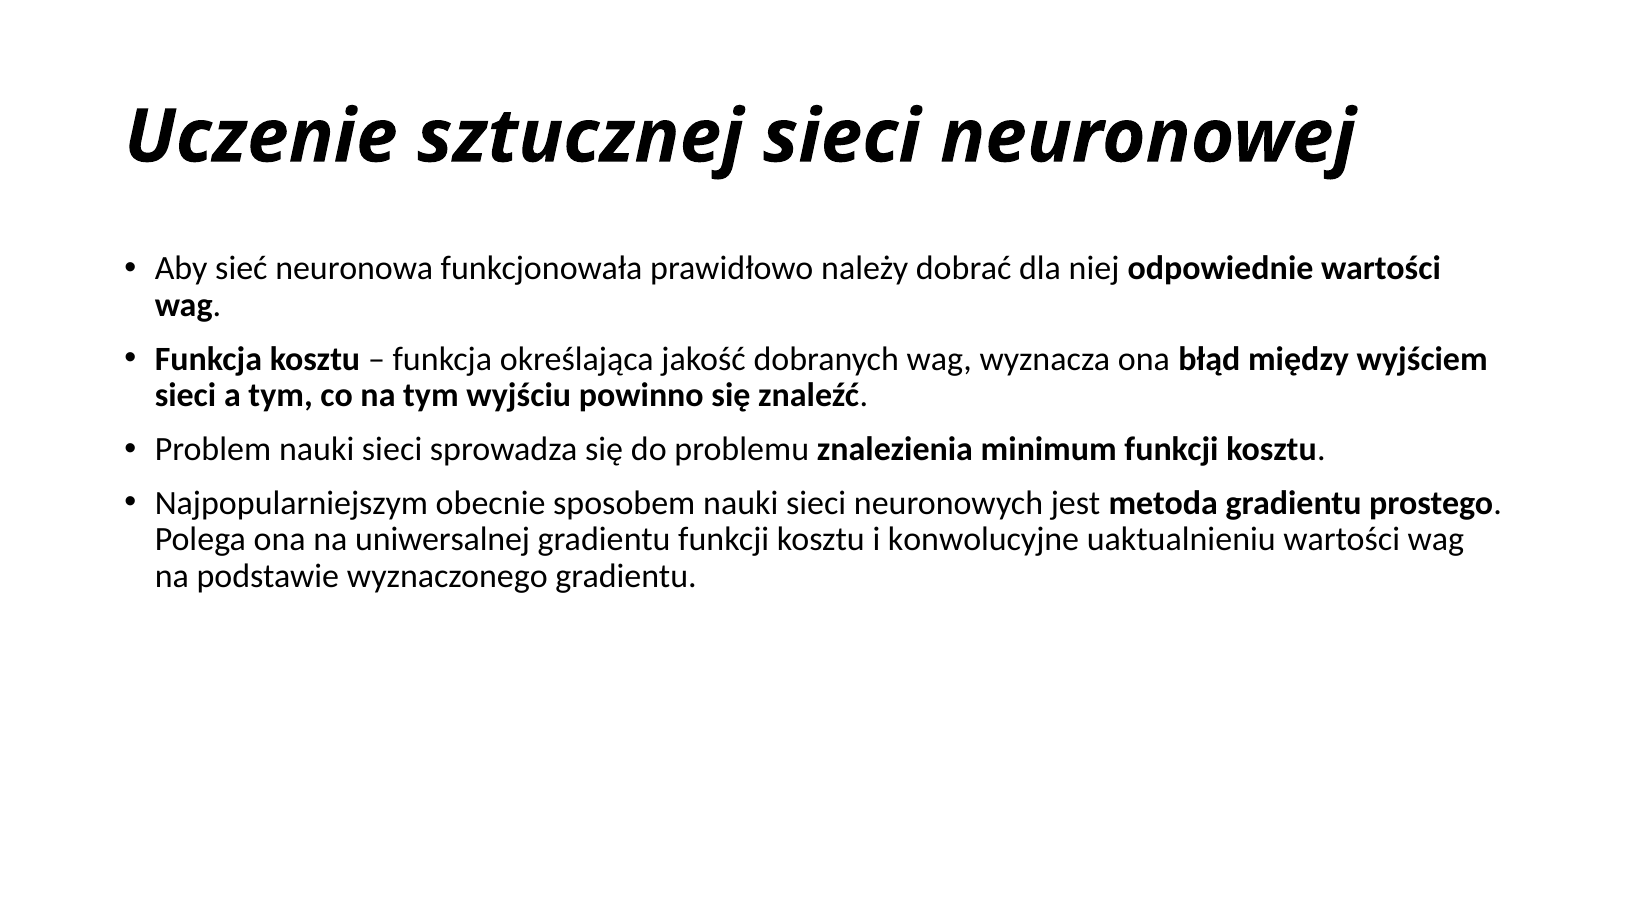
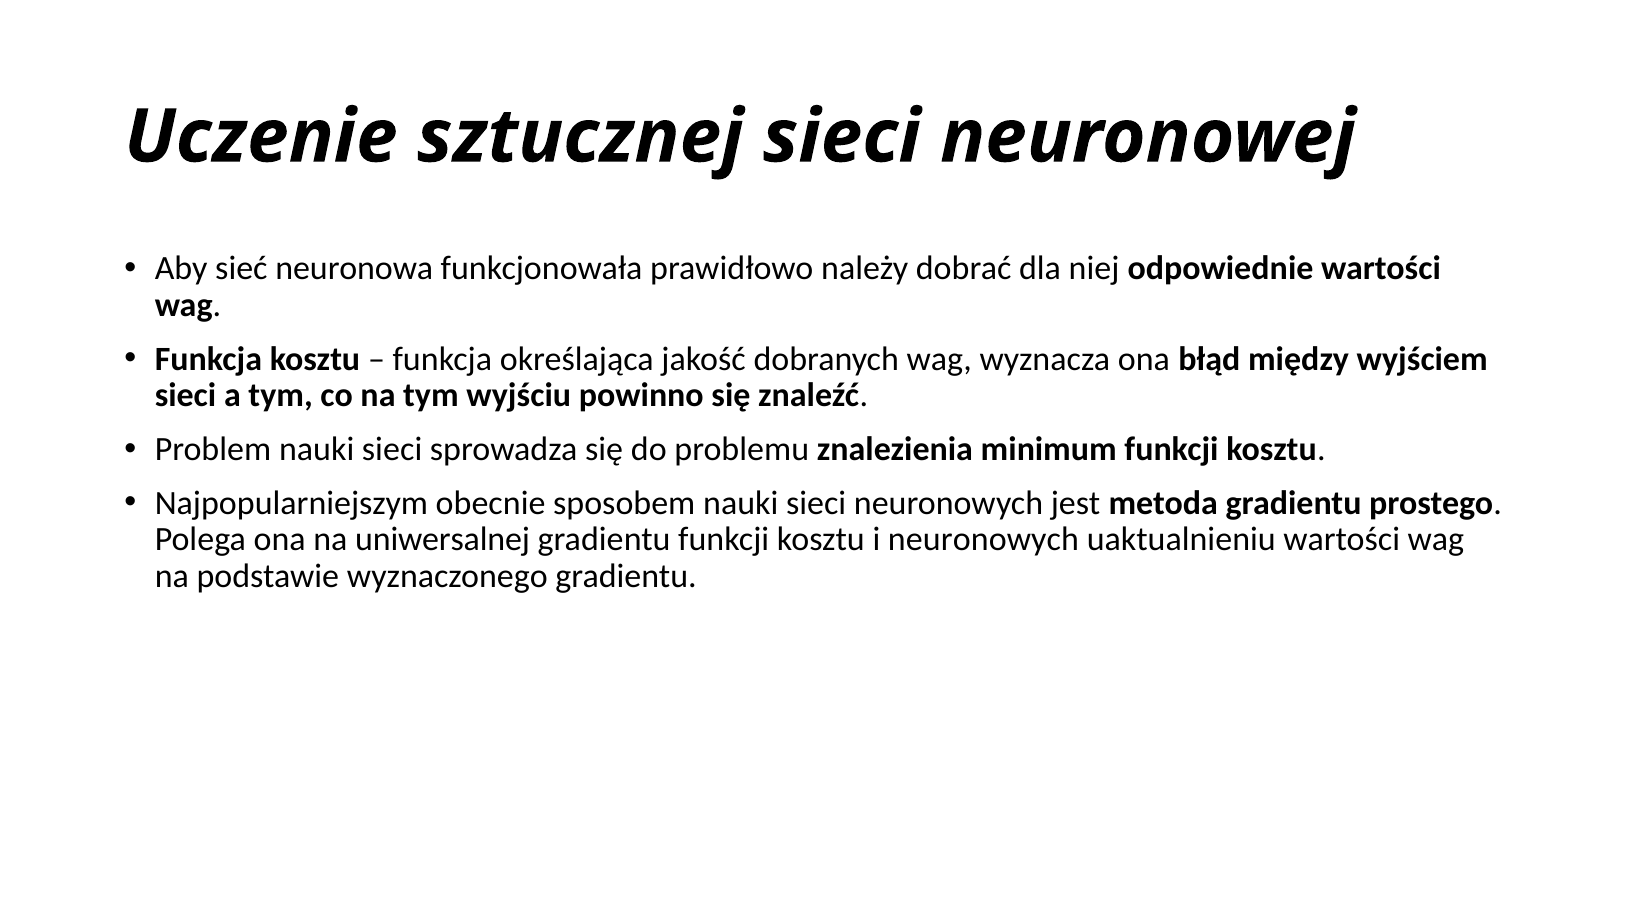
i konwolucyjne: konwolucyjne -> neuronowych (983, 540)
